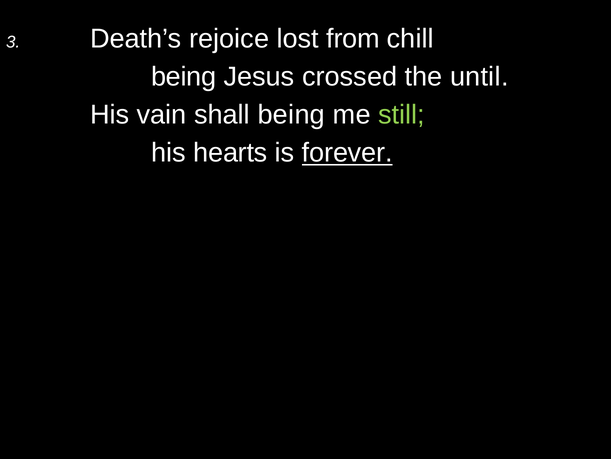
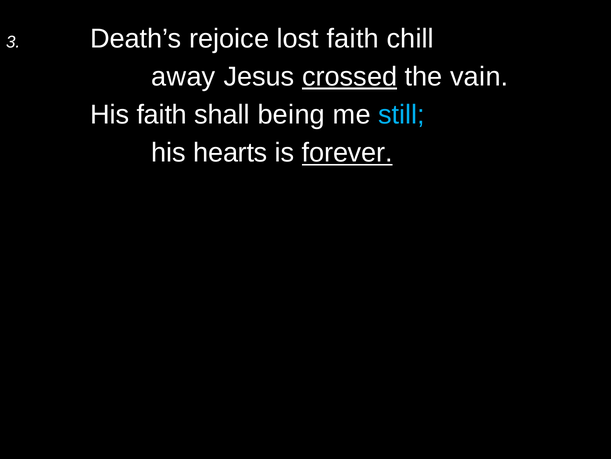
lost from: from -> faith (353, 39)
being: being -> away (183, 77)
crossed underline: none -> present (350, 77)
until: until -> vain (479, 77)
His vain: vain -> faith (162, 115)
still colour: light green -> light blue (402, 115)
